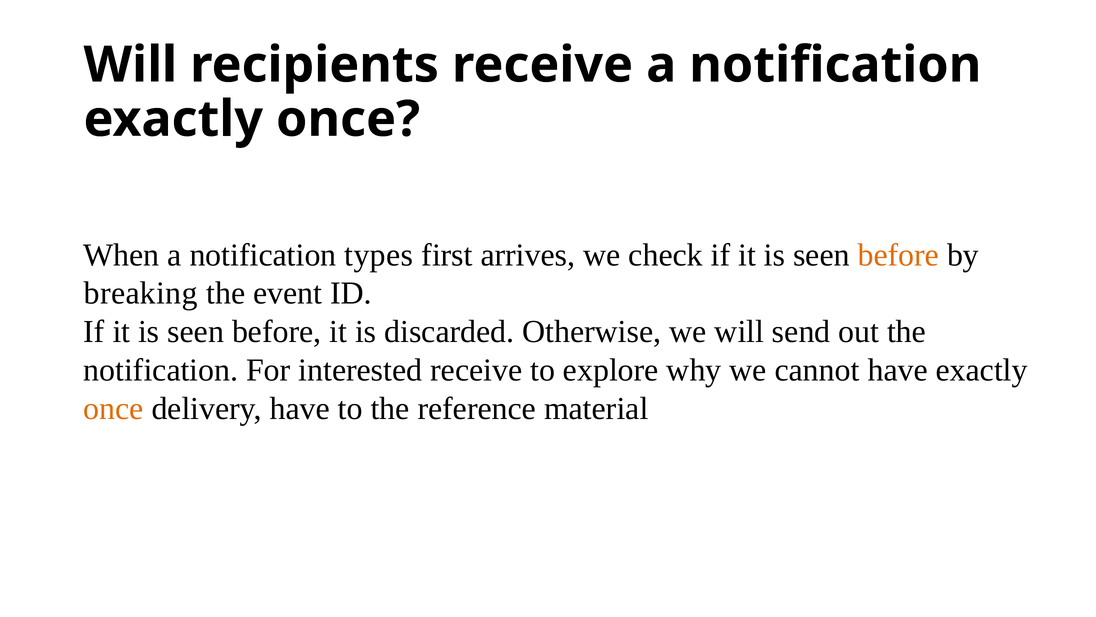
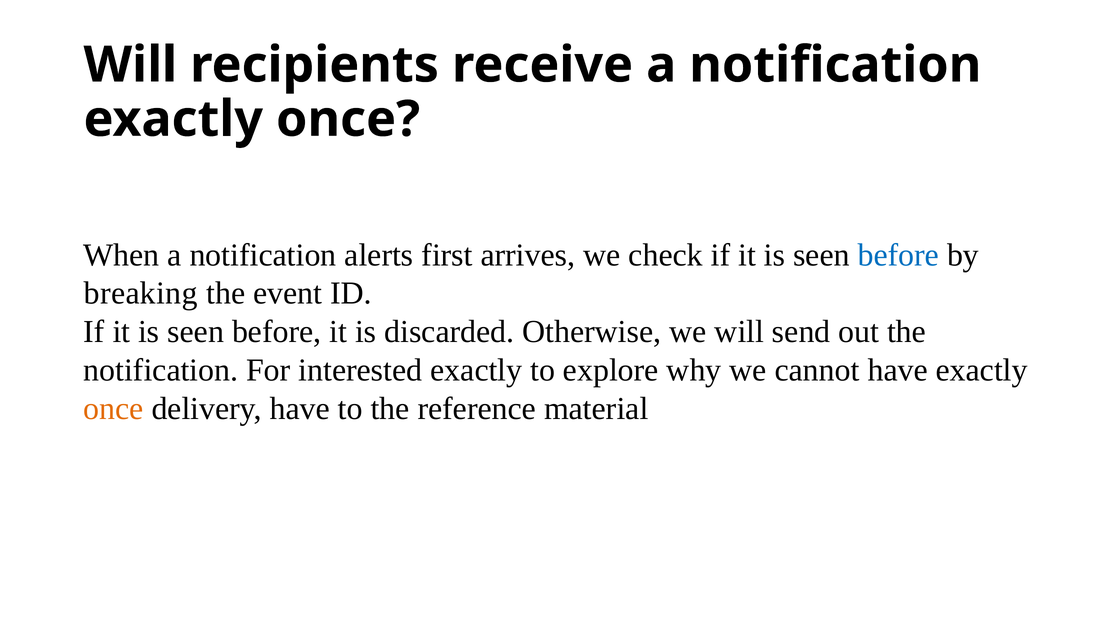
types: types -> alerts (379, 255)
before colour: orange -> blue (898, 255)
interested receive: receive -> exactly (476, 370)
